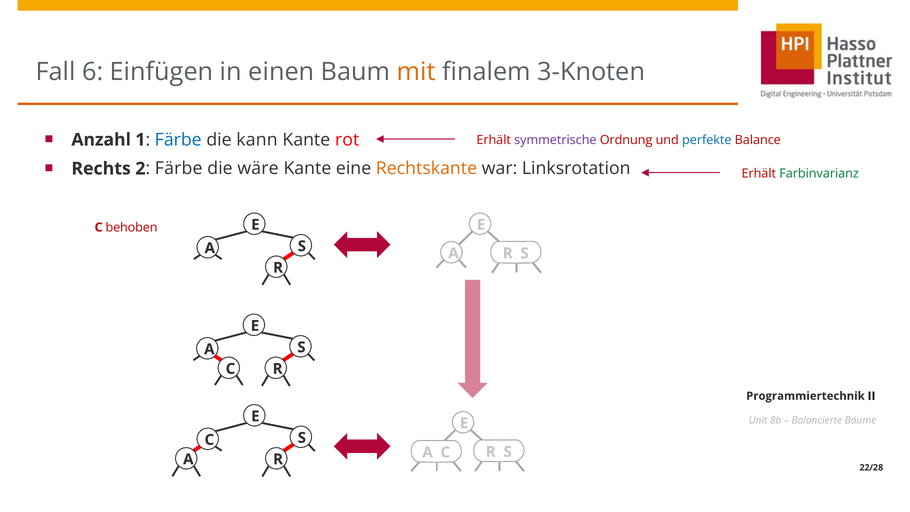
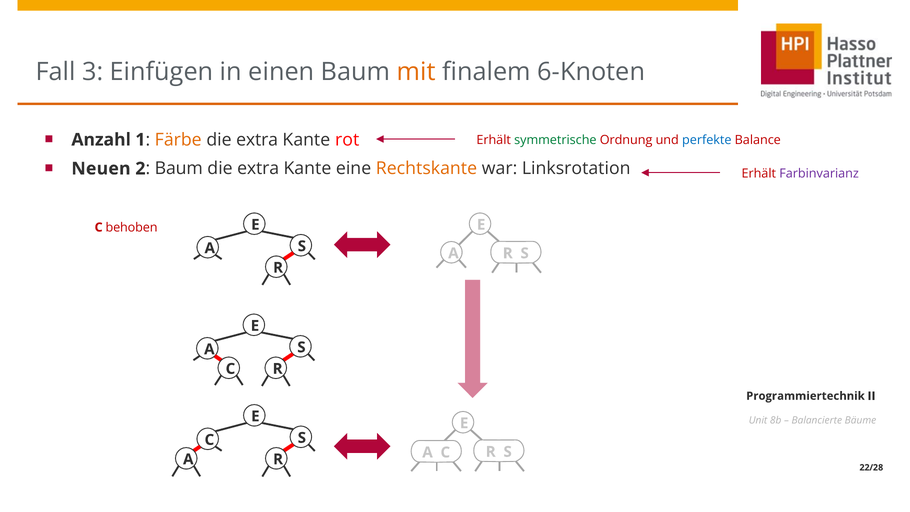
6: 6 -> 3 (93, 72)
3-Knoten: 3-Knoten -> 6-Knoten (591, 72)
Färbe colour: blue -> orange (178, 140)
kann: kann -> extra (257, 140)
symmetrische colour: purple -> green (555, 140)
Rechts: Rechts -> Neuen (101, 169)
2 Färbe: Färbe -> Baum (179, 169)
wäre: wäre -> extra (258, 169)
Farbinvarianz colour: green -> purple (819, 173)
